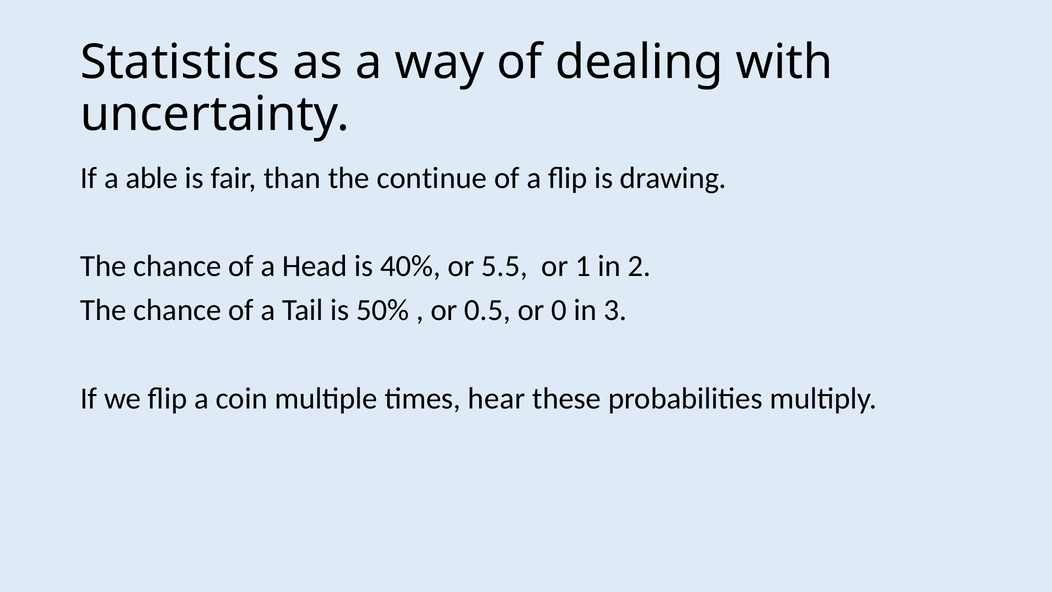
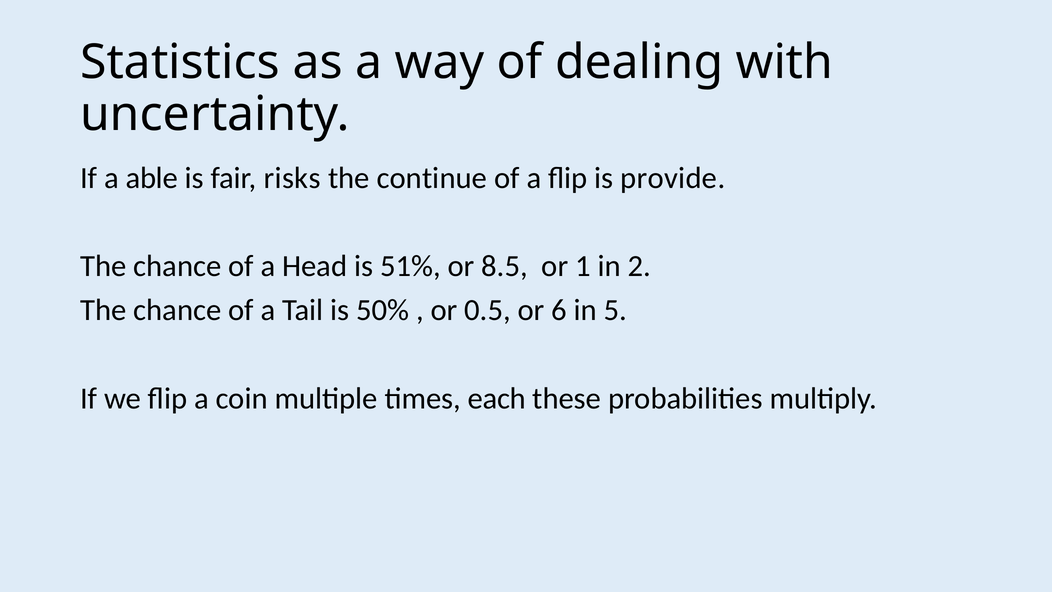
than: than -> risks (292, 178)
drawing: drawing -> provide (673, 178)
40%: 40% -> 51% (410, 266)
5.5: 5.5 -> 8.5 (505, 266)
0: 0 -> 6 (559, 310)
3: 3 -> 5 (616, 310)
hear: hear -> each (497, 398)
